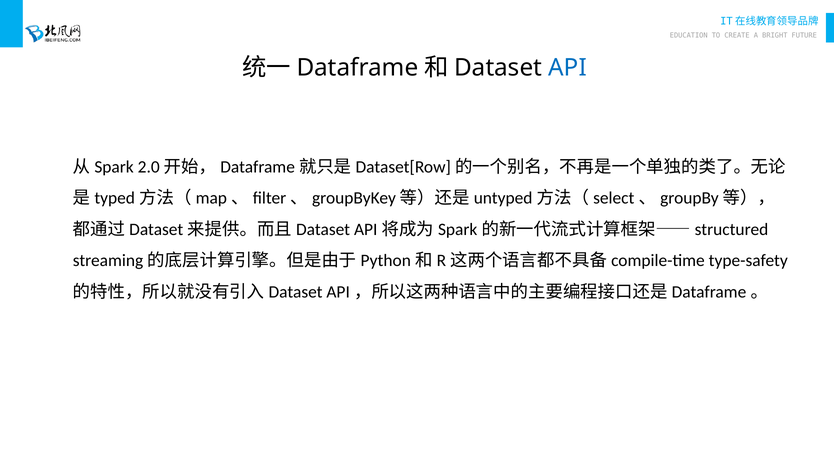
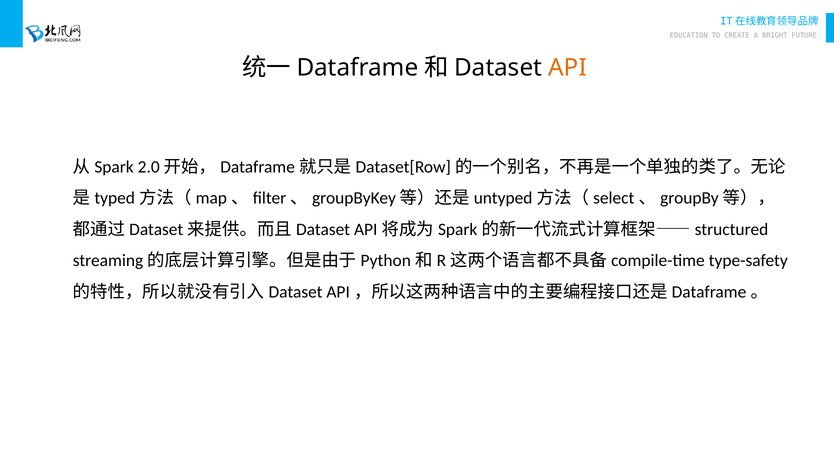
API colour: blue -> orange (568, 68)
